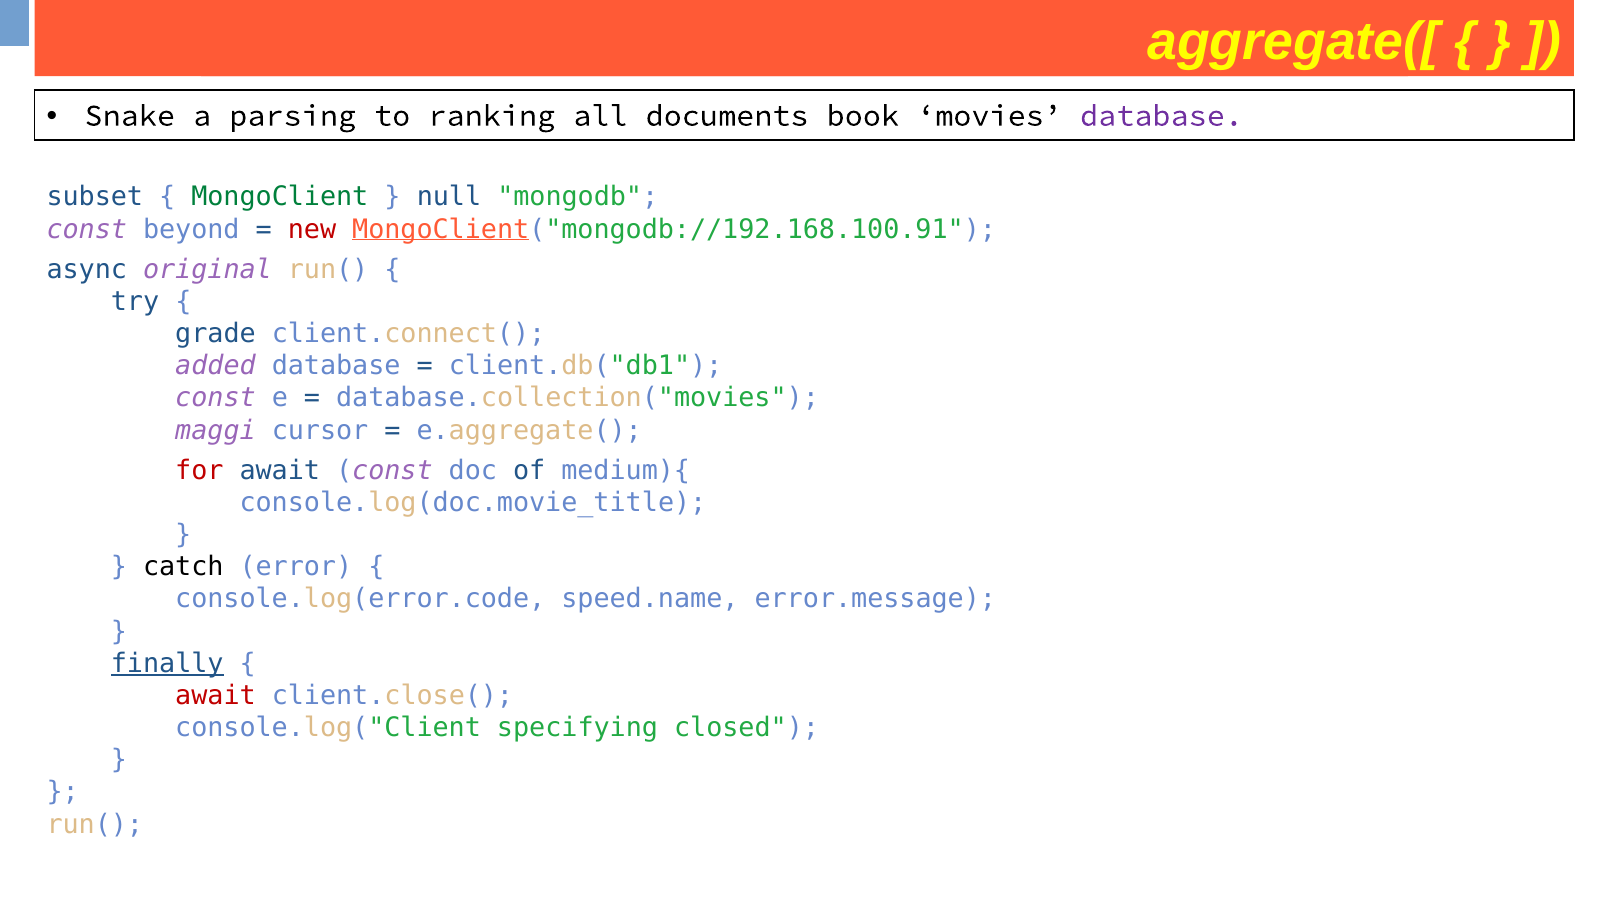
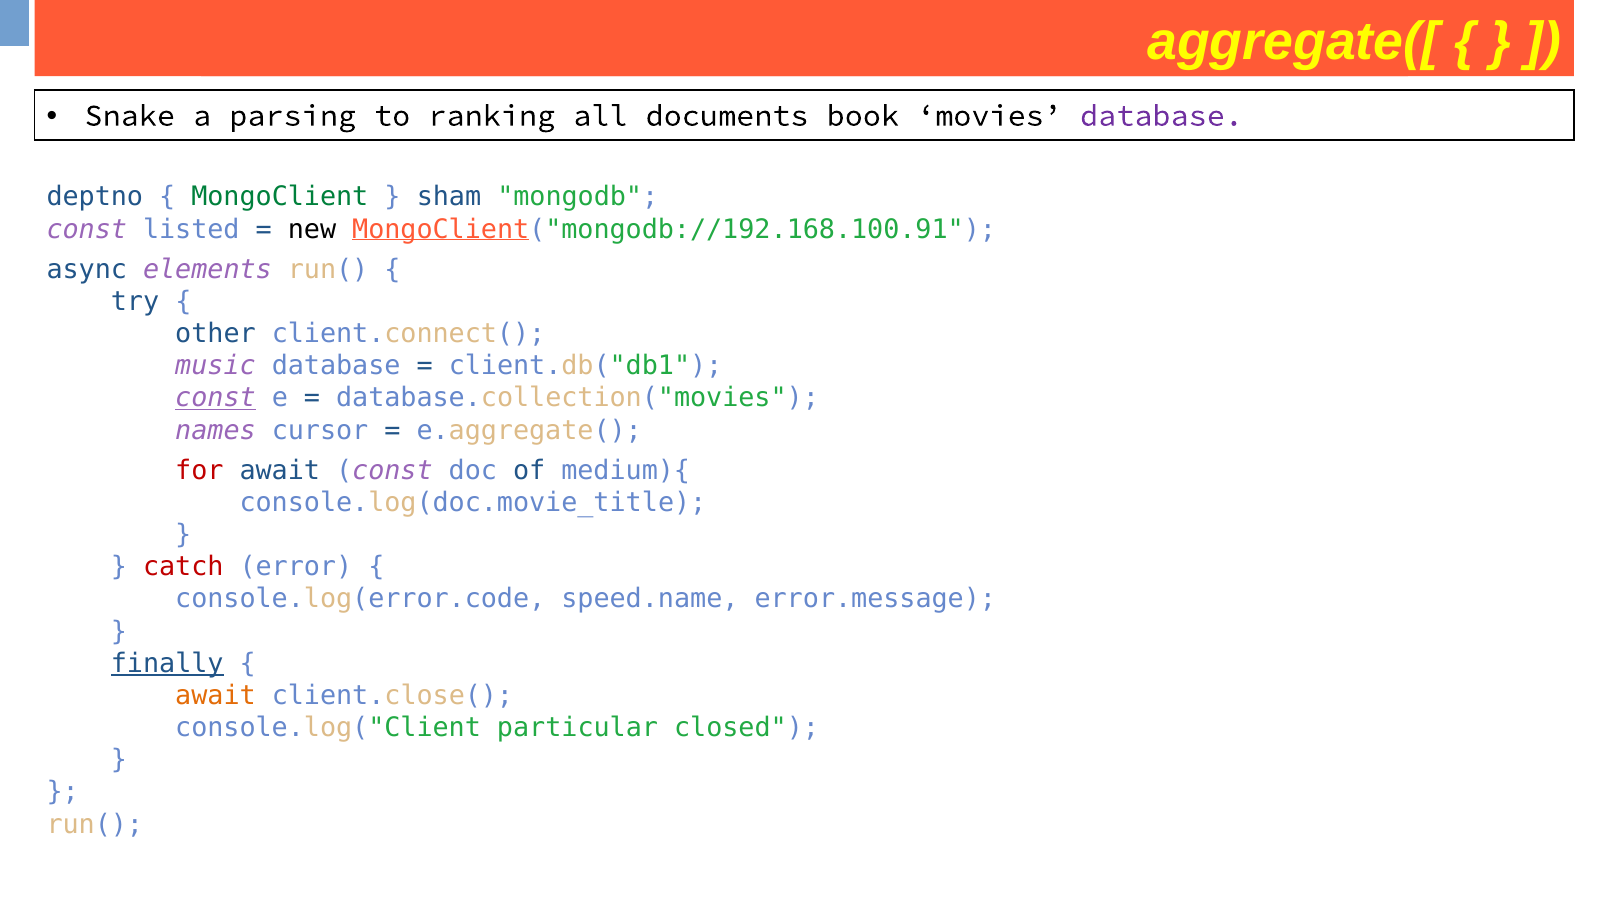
subset: subset -> deptno (95, 197)
null: null -> sham (449, 197)
beyond: beyond -> listed (191, 229)
new colour: red -> black (312, 229)
original: original -> elements (207, 269)
grade: grade -> other (215, 334)
added: added -> music (215, 366)
const underline: none -> present (215, 398)
maggi: maggi -> names (215, 430)
catch colour: black -> red (183, 567)
await colour: red -> orange (215, 696)
specifying: specifying -> particular (578, 728)
